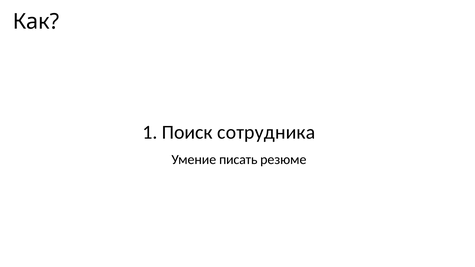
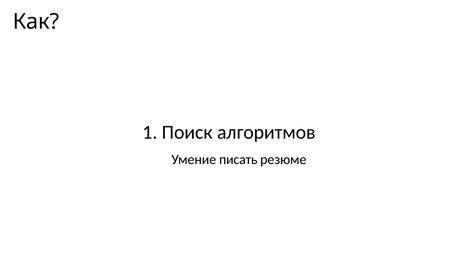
сотрудника: сотрудника -> алгоритмов (266, 132)
